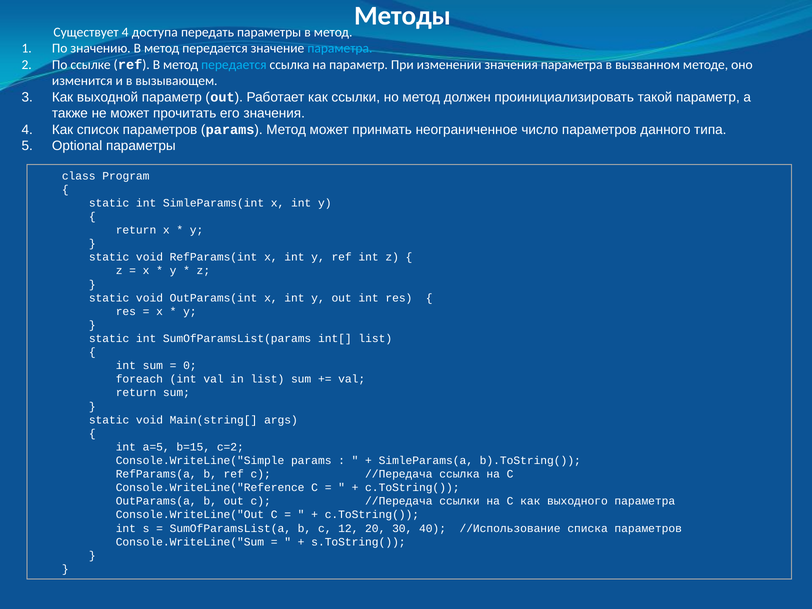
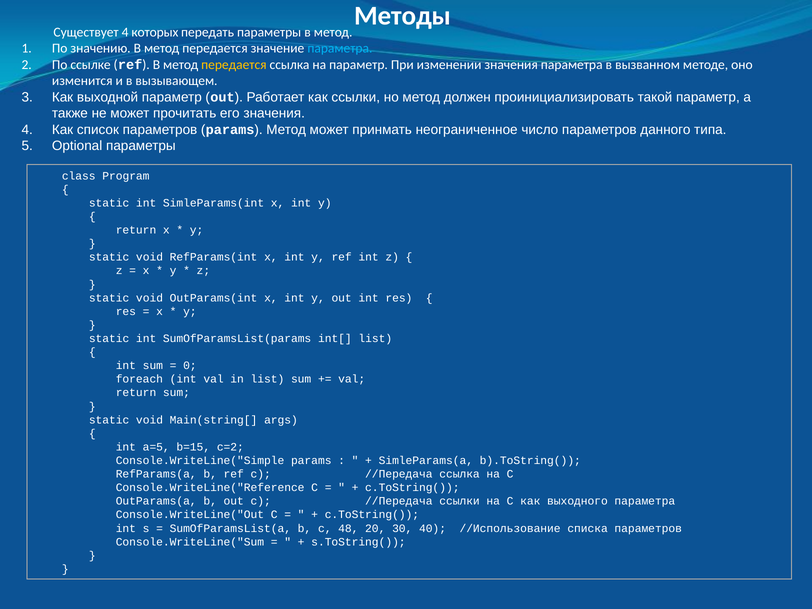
доступа: доступа -> которых (155, 32)
передается colour: light blue -> yellow (234, 65)
12: 12 -> 48 (348, 528)
